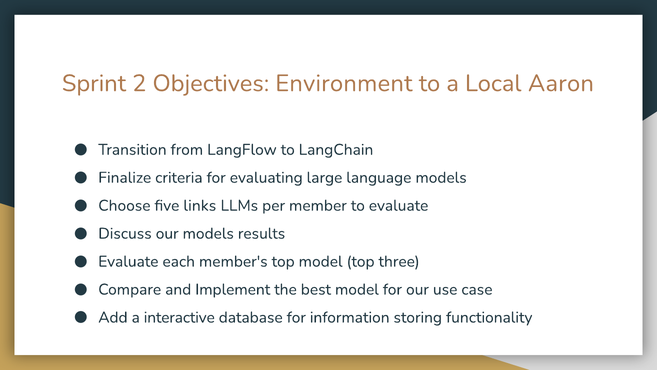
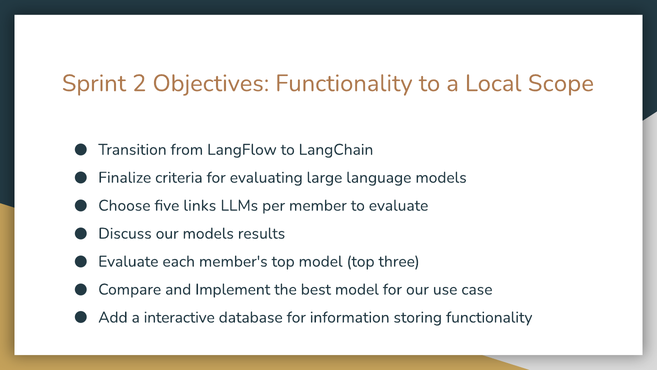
Objectives Environment: Environment -> Functionality (344, 83)
Aaron: Aaron -> Scope (561, 83)
